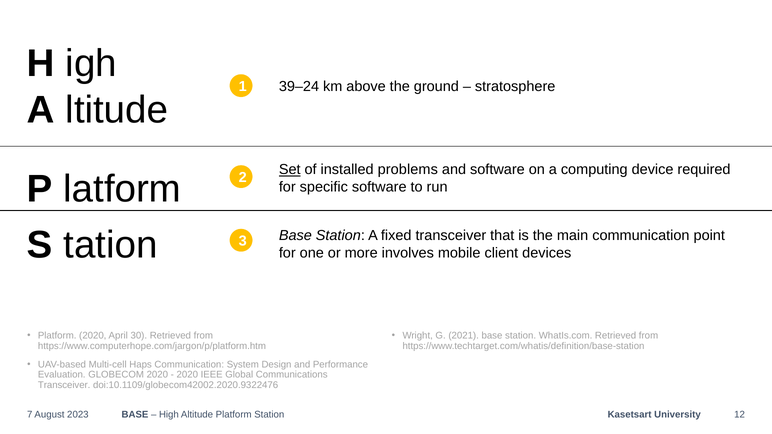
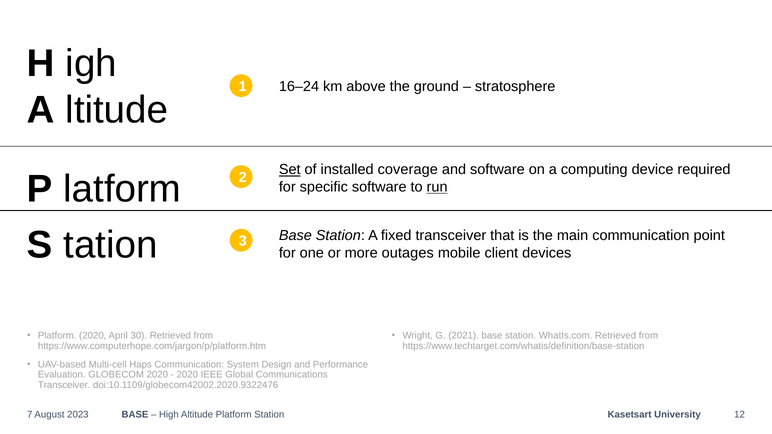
39–24: 39–24 -> 16–24 (299, 86)
problems: problems -> coverage (408, 170)
run underline: none -> present (437, 187)
involves: involves -> outages (408, 253)
